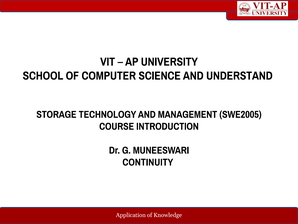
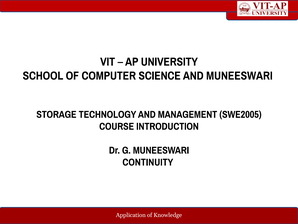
AND UNDERSTAND: UNDERSTAND -> MUNEESWARI (239, 76)
